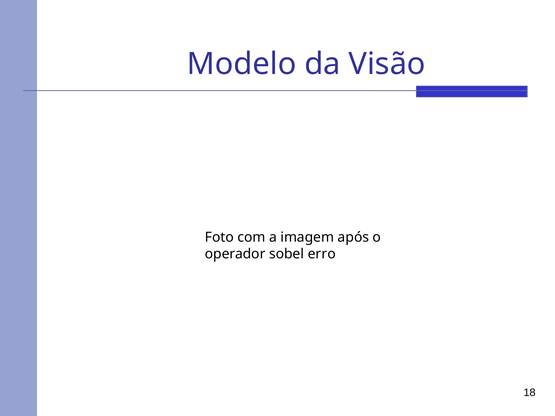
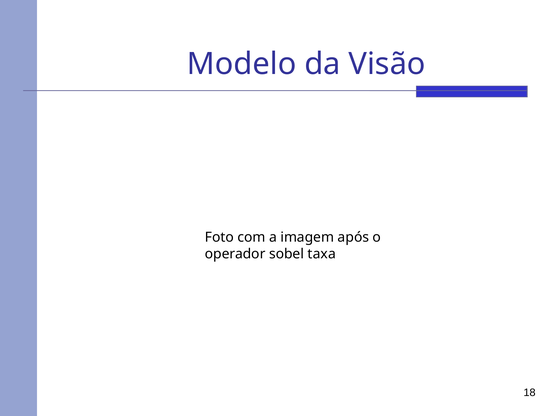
erro: erro -> taxa (322, 254)
